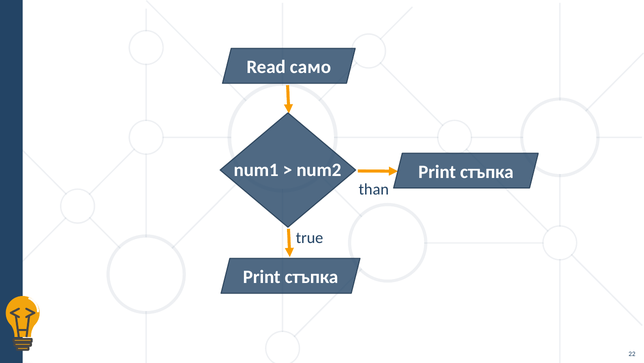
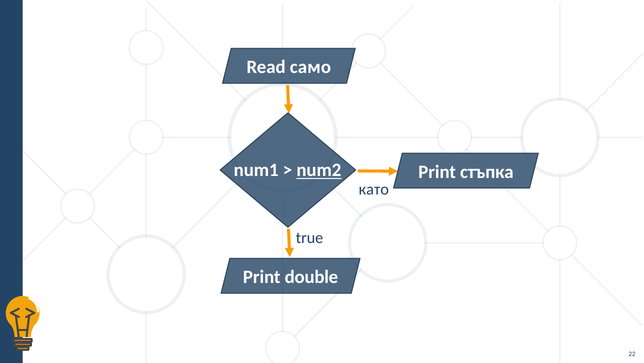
num2 underline: none -> present (319, 170)
than: than -> като (374, 189)
стъпка: стъпка -> double (311, 277)
